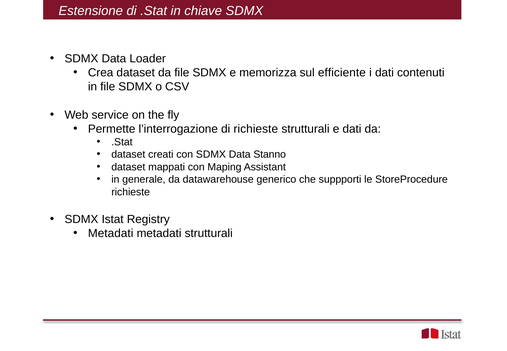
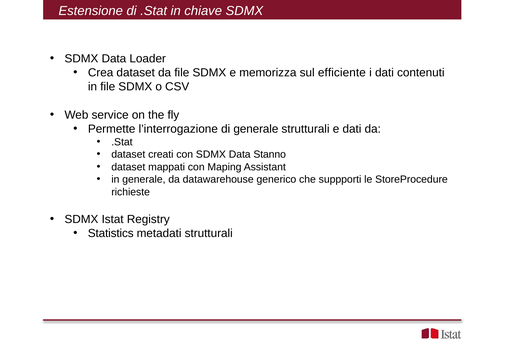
di richieste: richieste -> generale (256, 129)
Metadati: Metadati -> Statistics (111, 233)
